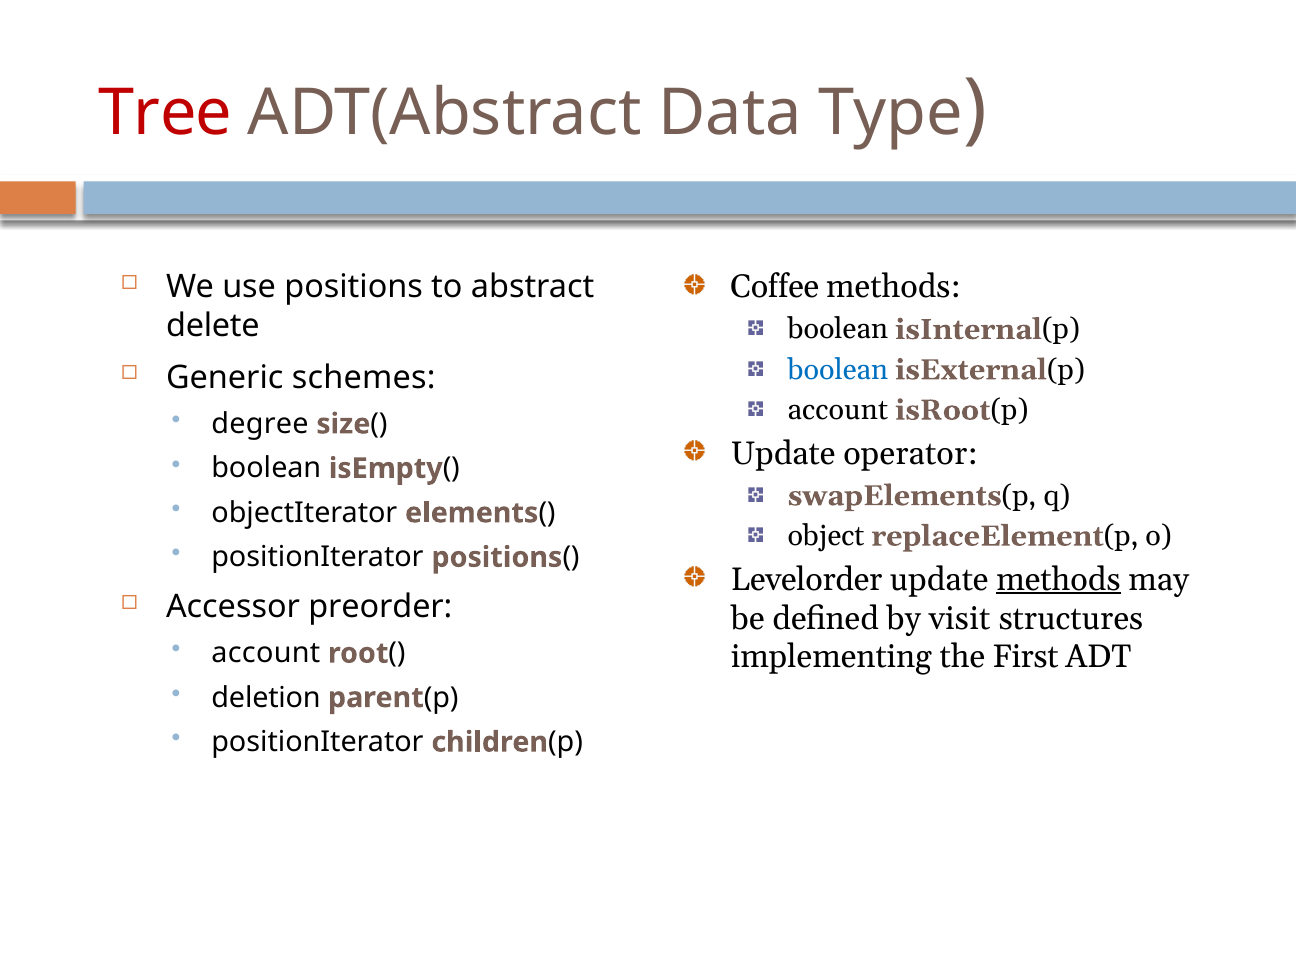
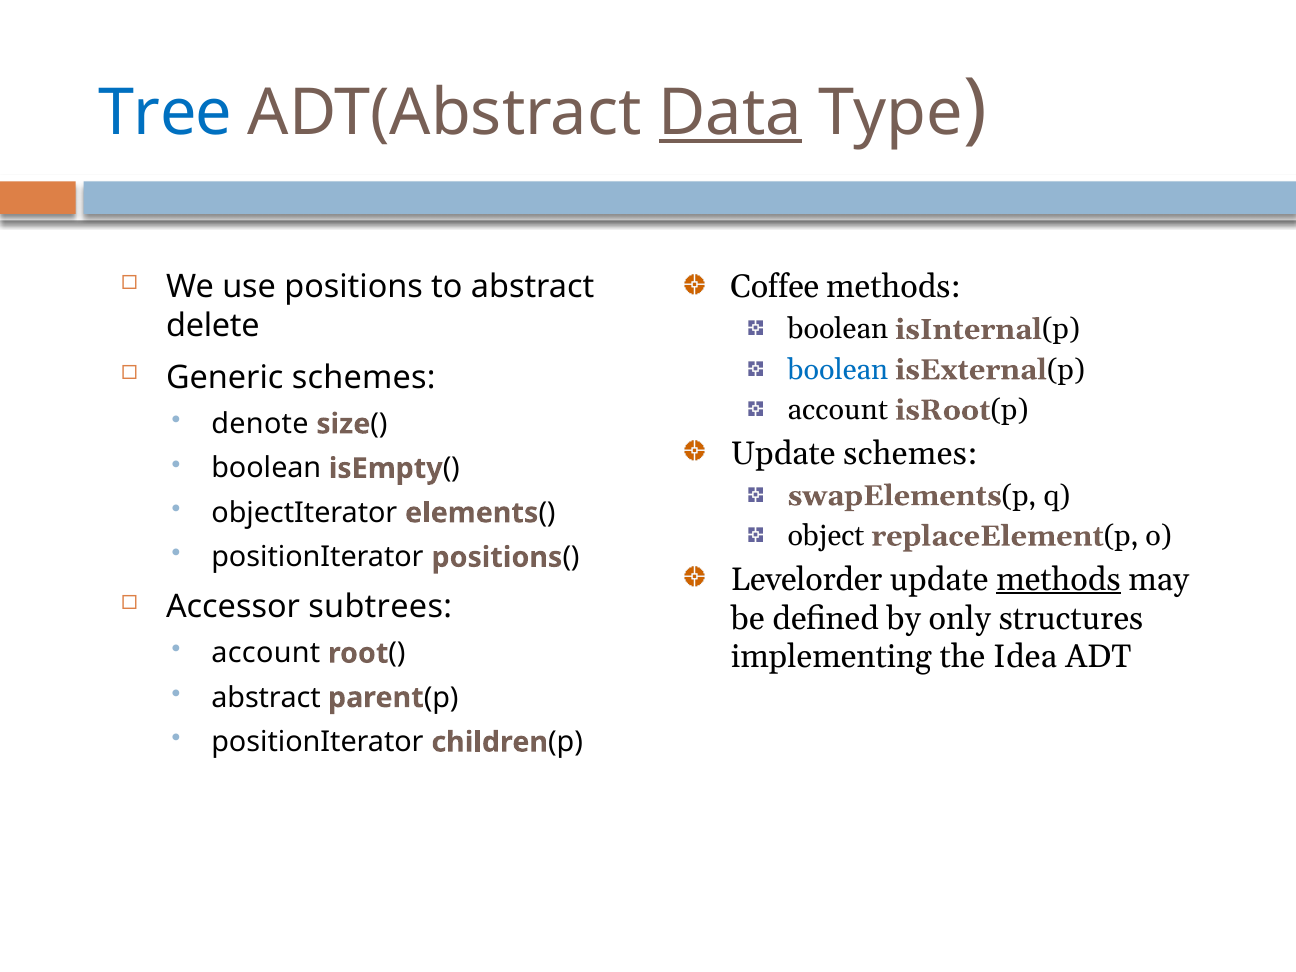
Tree colour: red -> blue (165, 113)
Data underline: none -> present (730, 113)
degree: degree -> denote (260, 424)
Update operator: operator -> schemes (910, 454)
preorder: preorder -> subtrees (380, 607)
visit: visit -> only (960, 618)
First: First -> Idea (1025, 657)
deletion: deletion -> abstract (266, 698)
